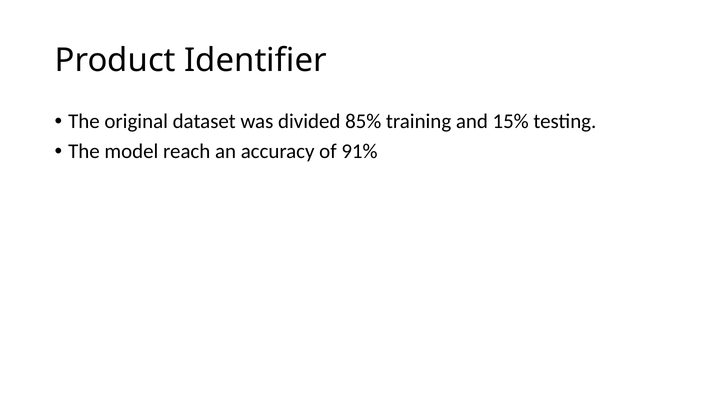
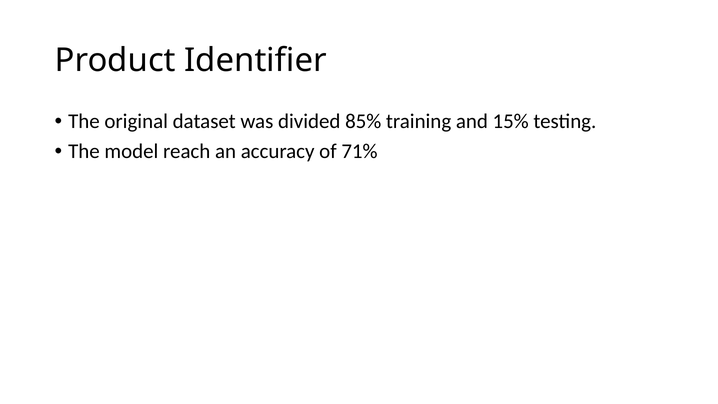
91%: 91% -> 71% (359, 151)
